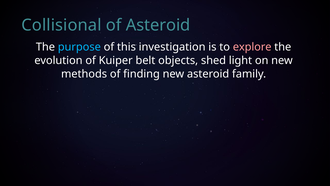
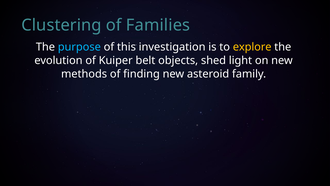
Collisional: Collisional -> Clustering (62, 25)
of Asteroid: Asteroid -> Families (158, 25)
explore colour: pink -> yellow (252, 47)
